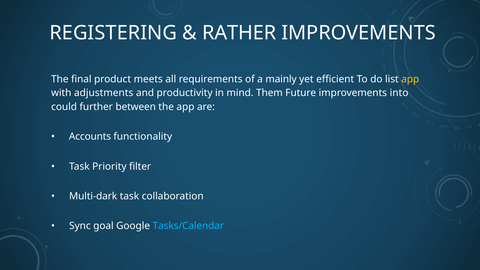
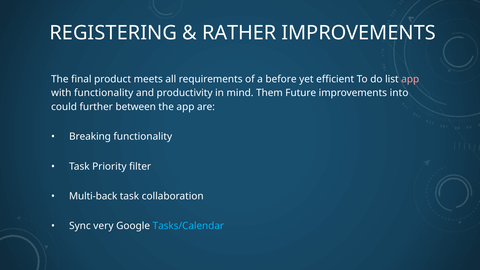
mainly: mainly -> before (281, 79)
app colour: yellow -> pink (410, 79)
with adjustments: adjustments -> functionality (104, 93)
Accounts: Accounts -> Breaking (90, 137)
Multi-dark: Multi-dark -> Multi-back (93, 196)
goal: goal -> very (103, 226)
